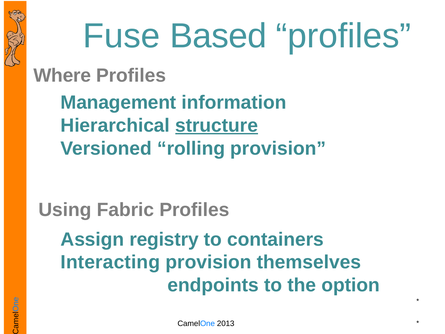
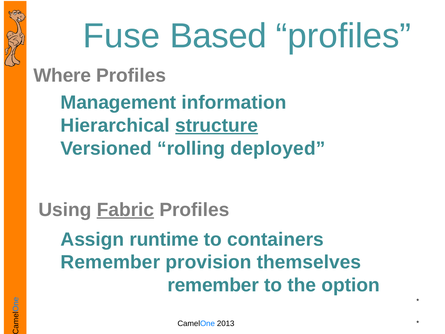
rolling provision: provision -> deployed (278, 148)
Fabric underline: none -> present (125, 210)
registry: registry -> runtime (164, 239)
Interacting: Interacting -> Remember (110, 262)
endpoints: endpoints -> remember (213, 285)
